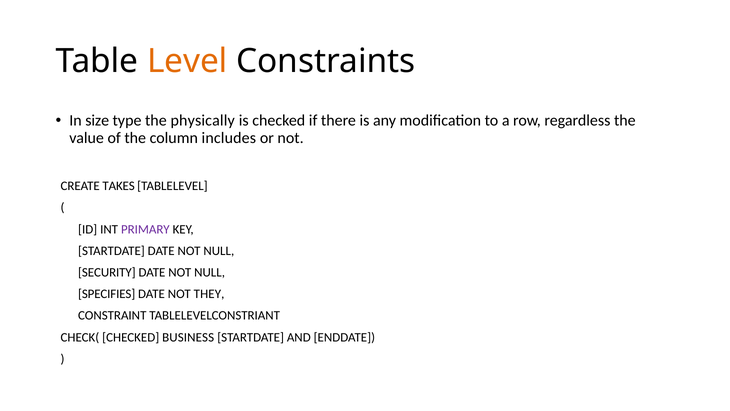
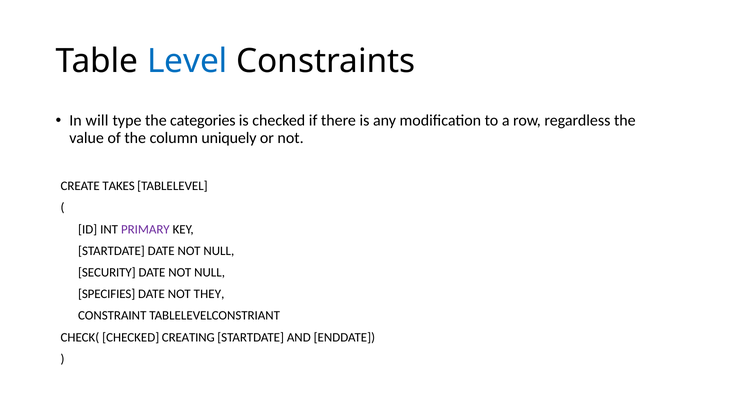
Level colour: orange -> blue (187, 61)
size: size -> will (97, 121)
physically: physically -> categories (203, 121)
includes: includes -> uniquely (229, 138)
BUSINESS: BUSINESS -> CREATING (188, 337)
